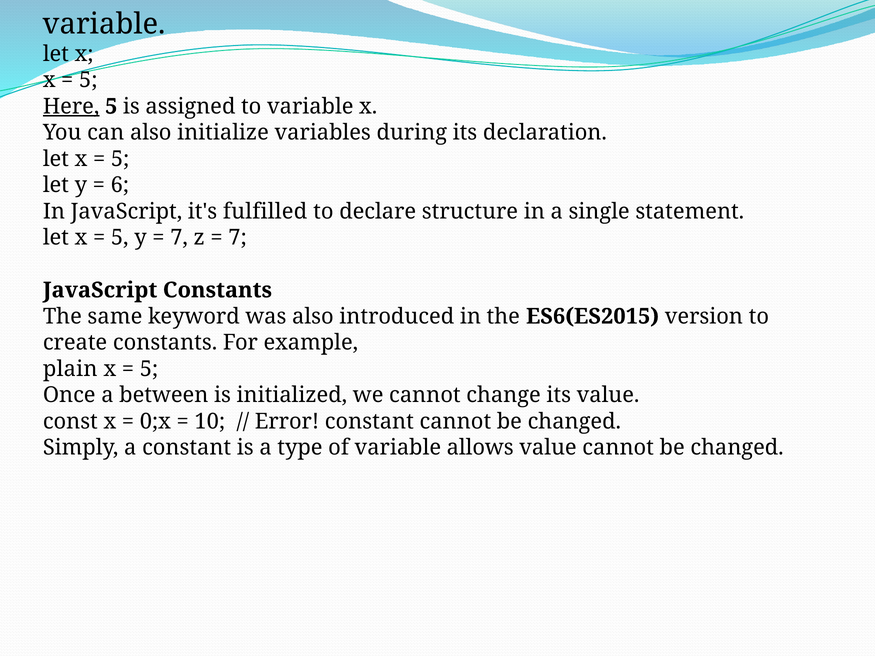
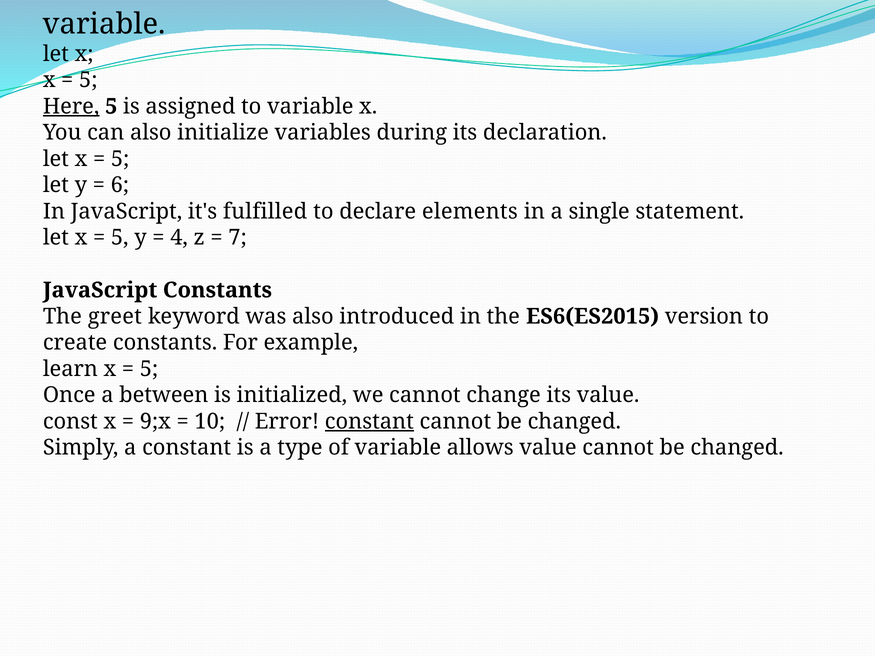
structure: structure -> elements (470, 211)
7: 7 -> 4 (179, 238)
same: same -> greet (115, 316)
plain: plain -> learn (70, 369)
0;x: 0;x -> 9;x (155, 421)
constant underline: none -> present (369, 421)
